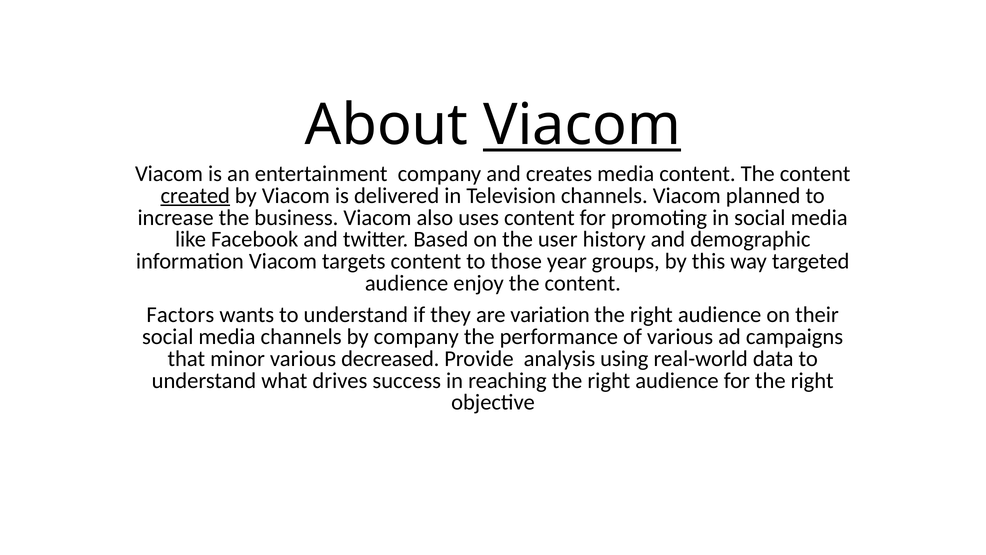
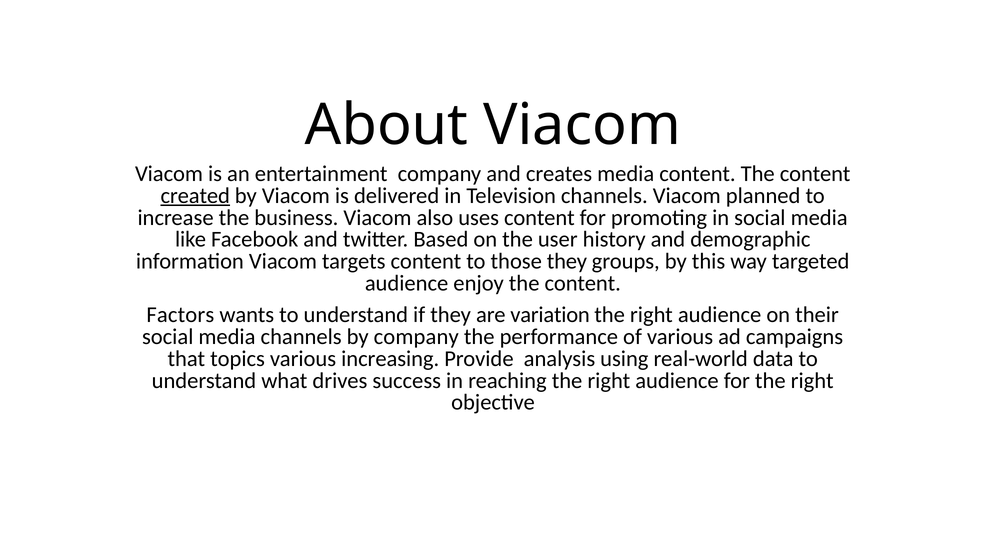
Viacom underline: present -> none (582, 125)
those year: year -> they (567, 261)
minor: minor -> topics (238, 358)
decreased: decreased -> increasing (390, 358)
